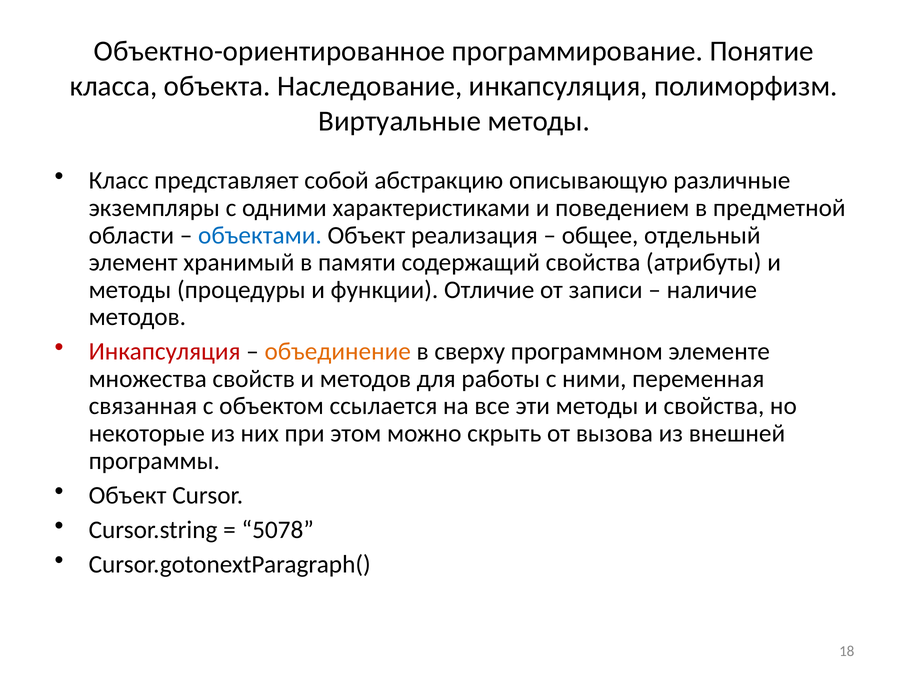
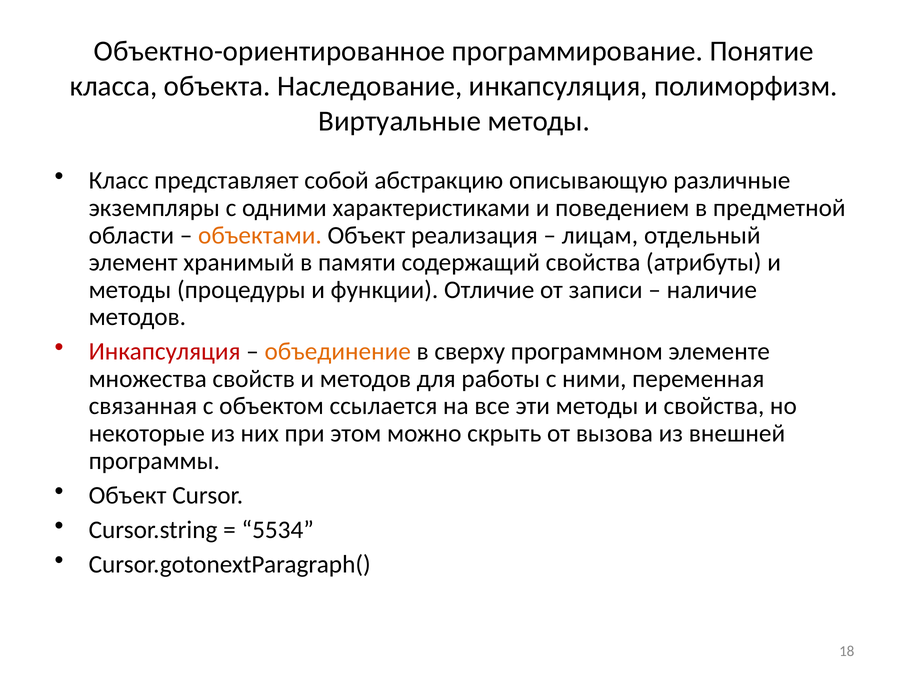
объектами colour: blue -> orange (260, 235)
общее: общее -> лицам (600, 235)
5078: 5078 -> 5534 (278, 530)
